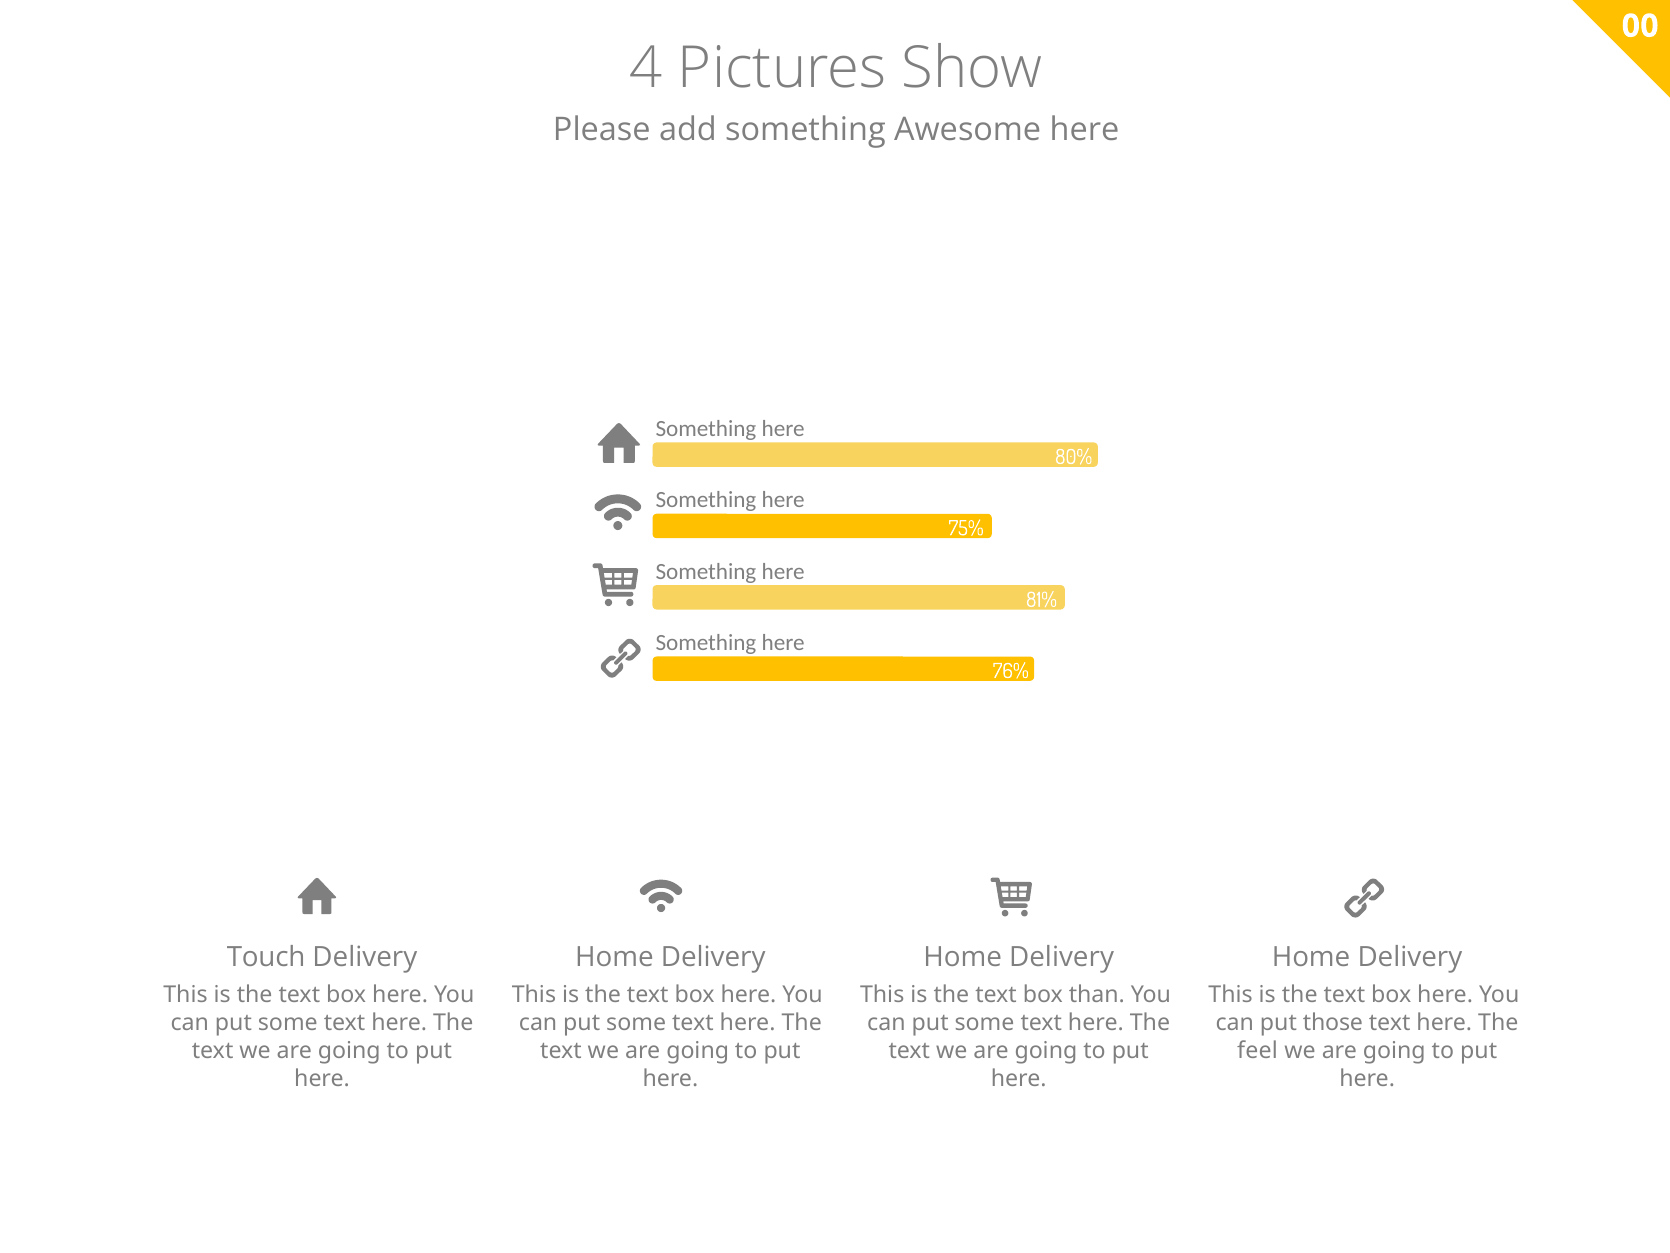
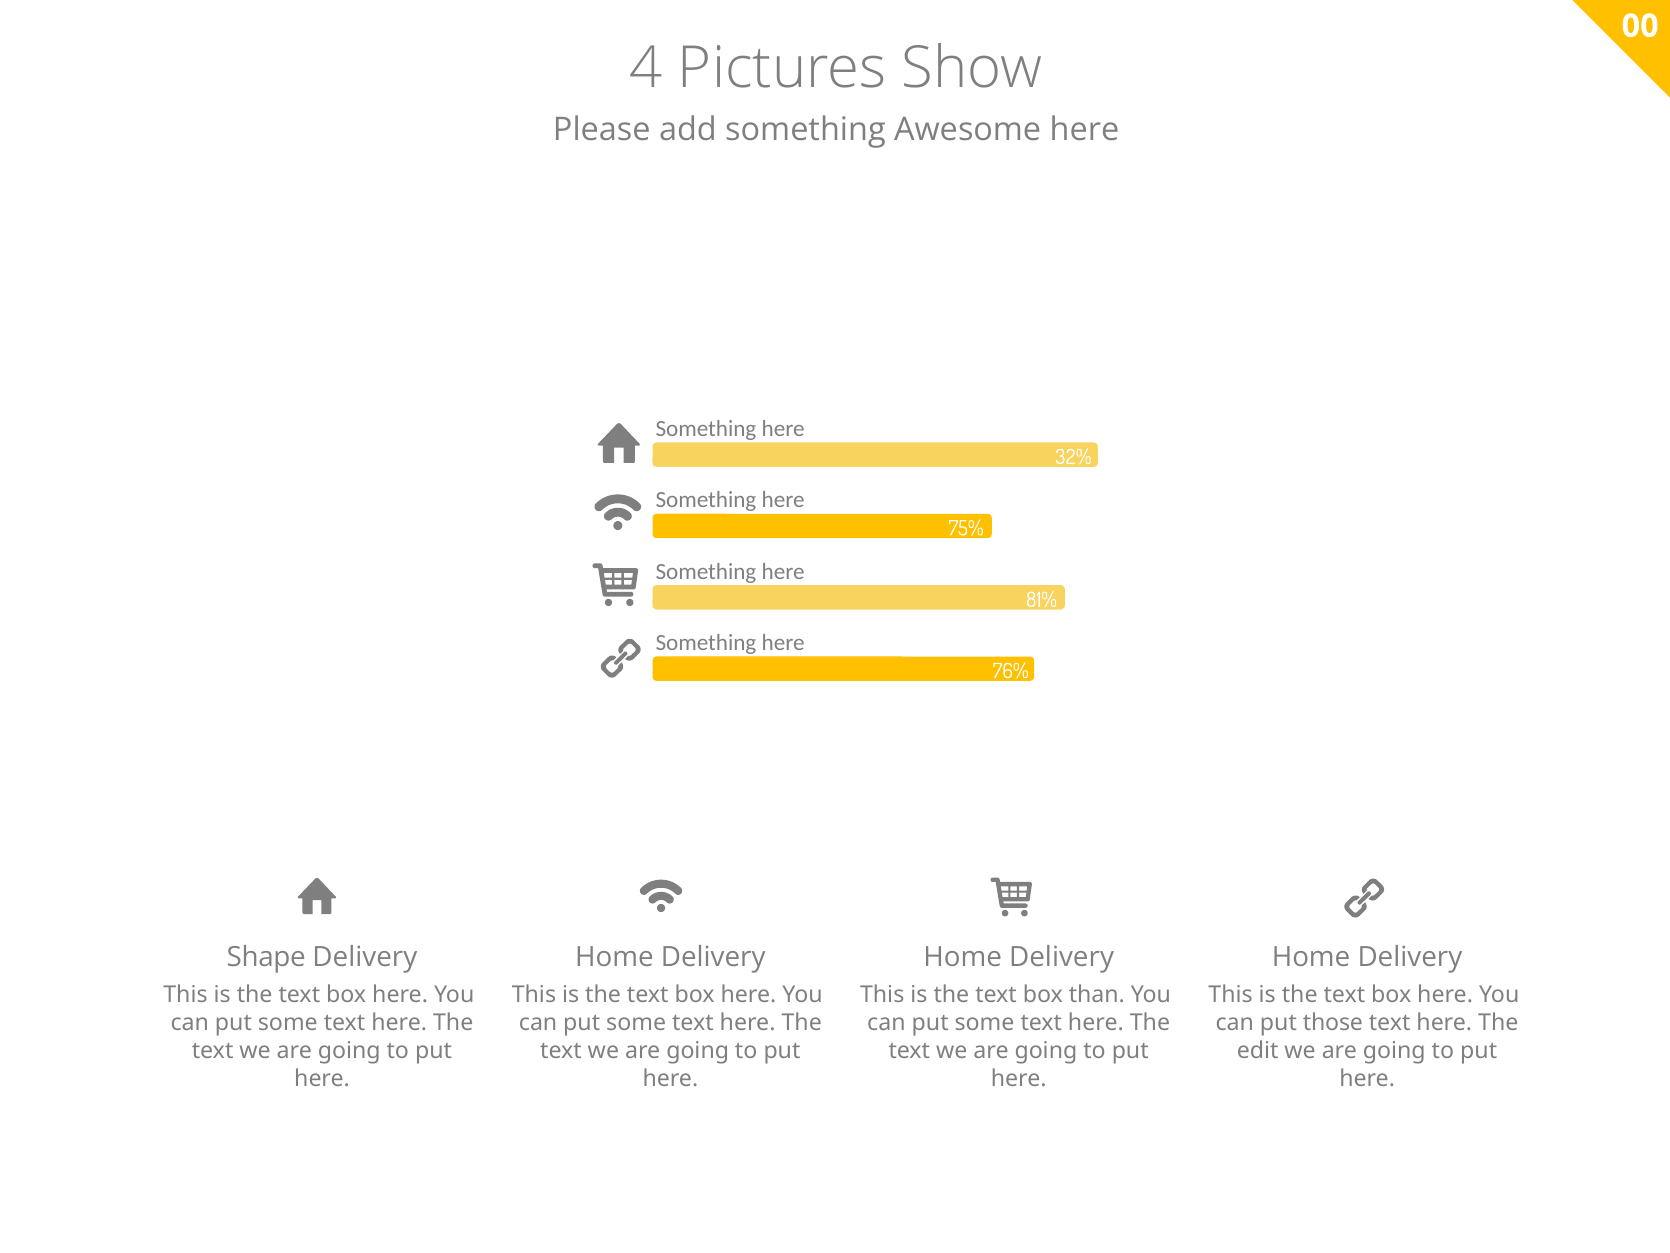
80%: 80% -> 32% (1073, 457)
Touch: Touch -> Shape (266, 957)
feel: feel -> edit (1258, 1050)
